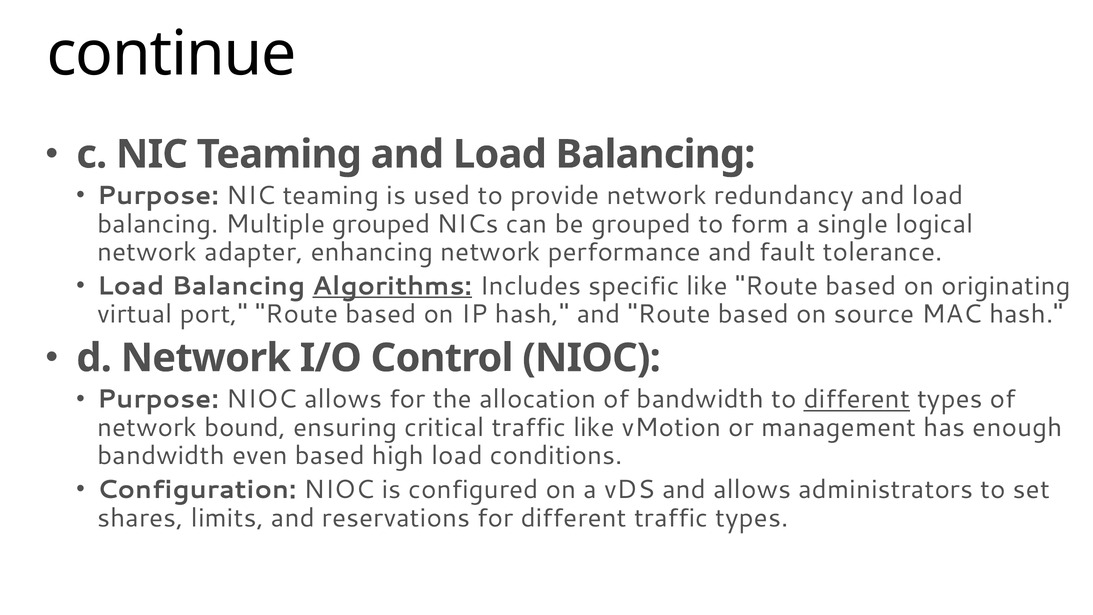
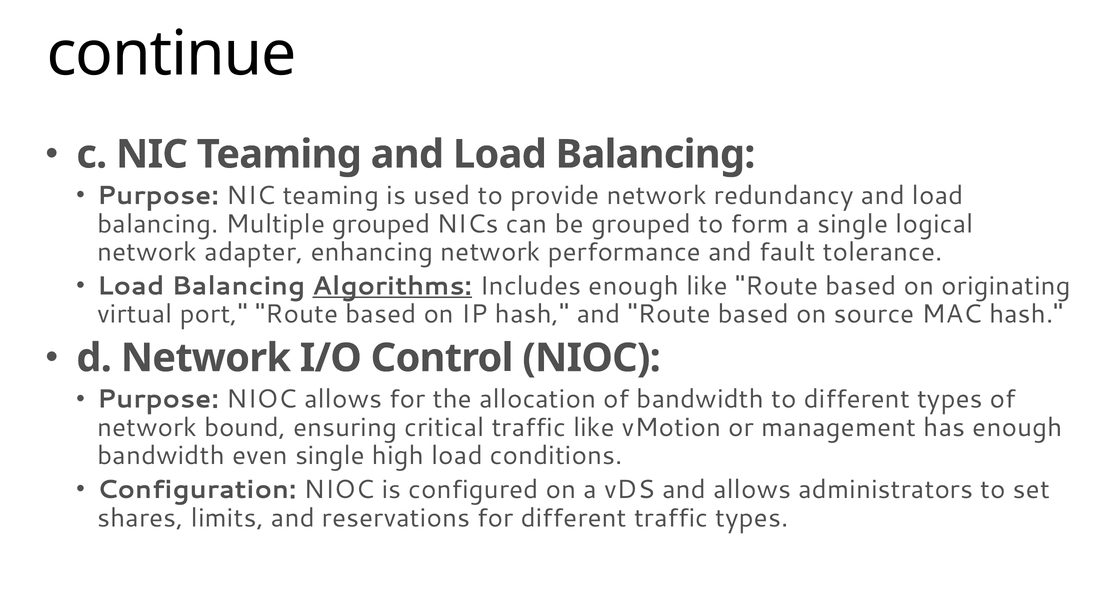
Includes specific: specific -> enough (634, 286)
different underline: present -> none (857, 399)
even based: based -> single (330, 456)
